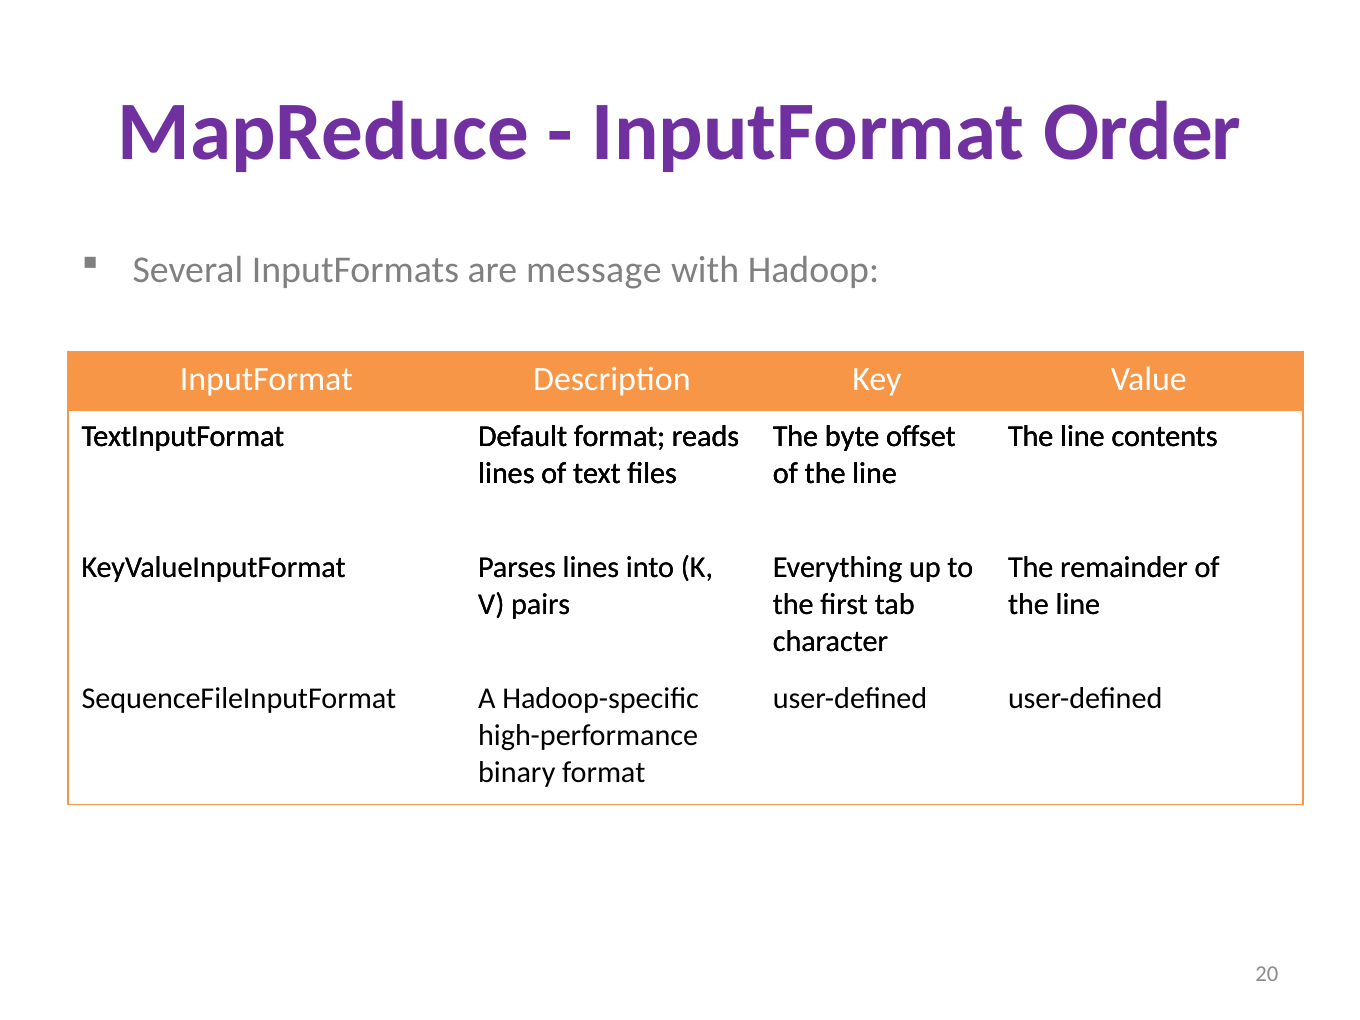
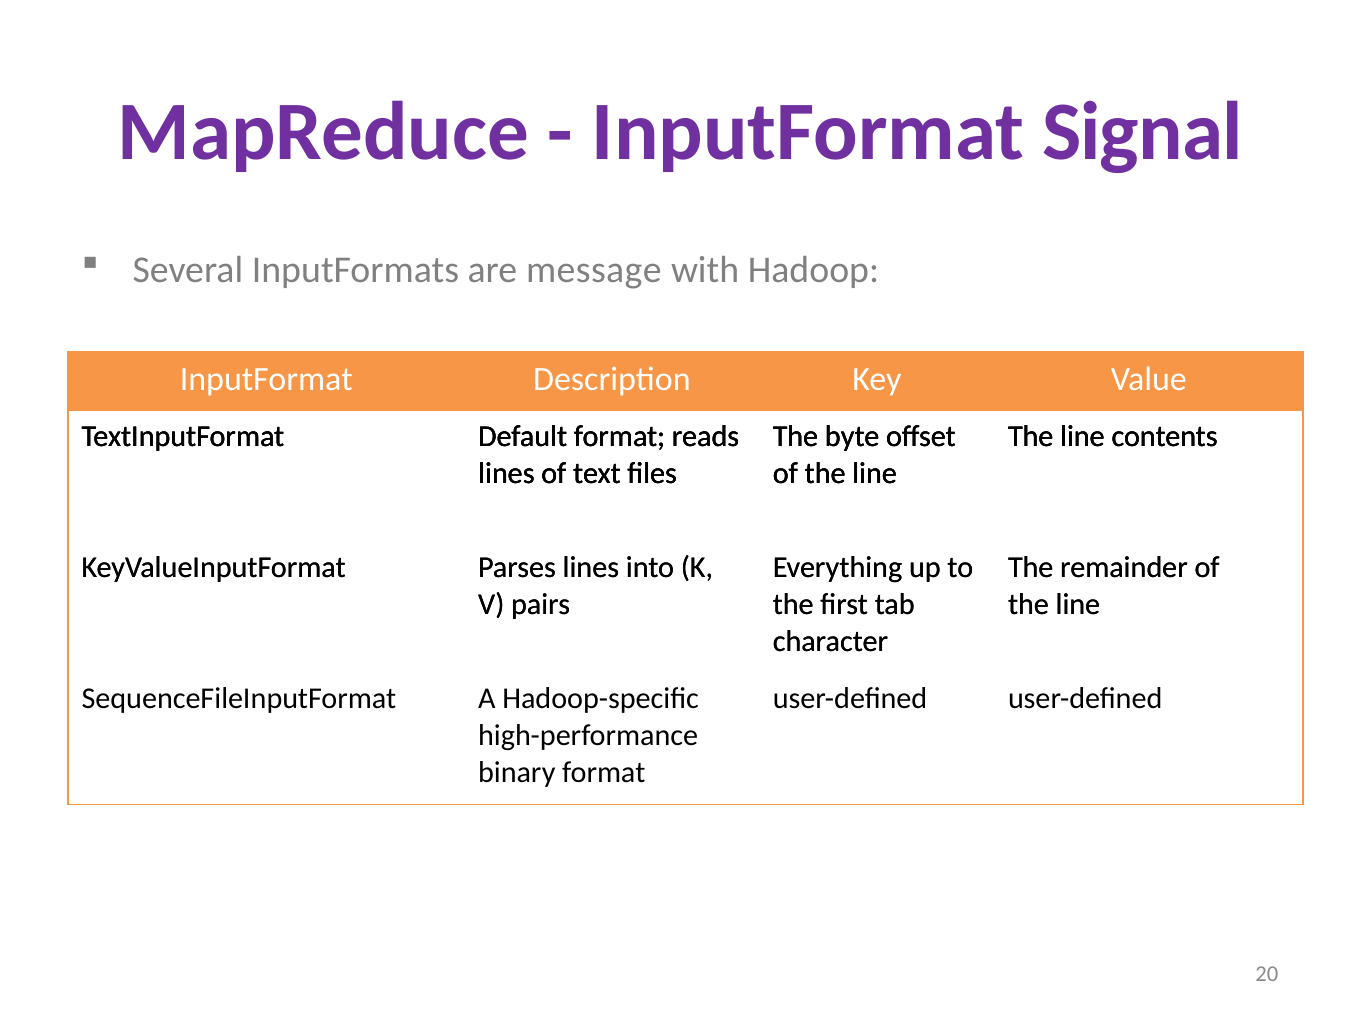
Order: Order -> Signal (1142, 132)
